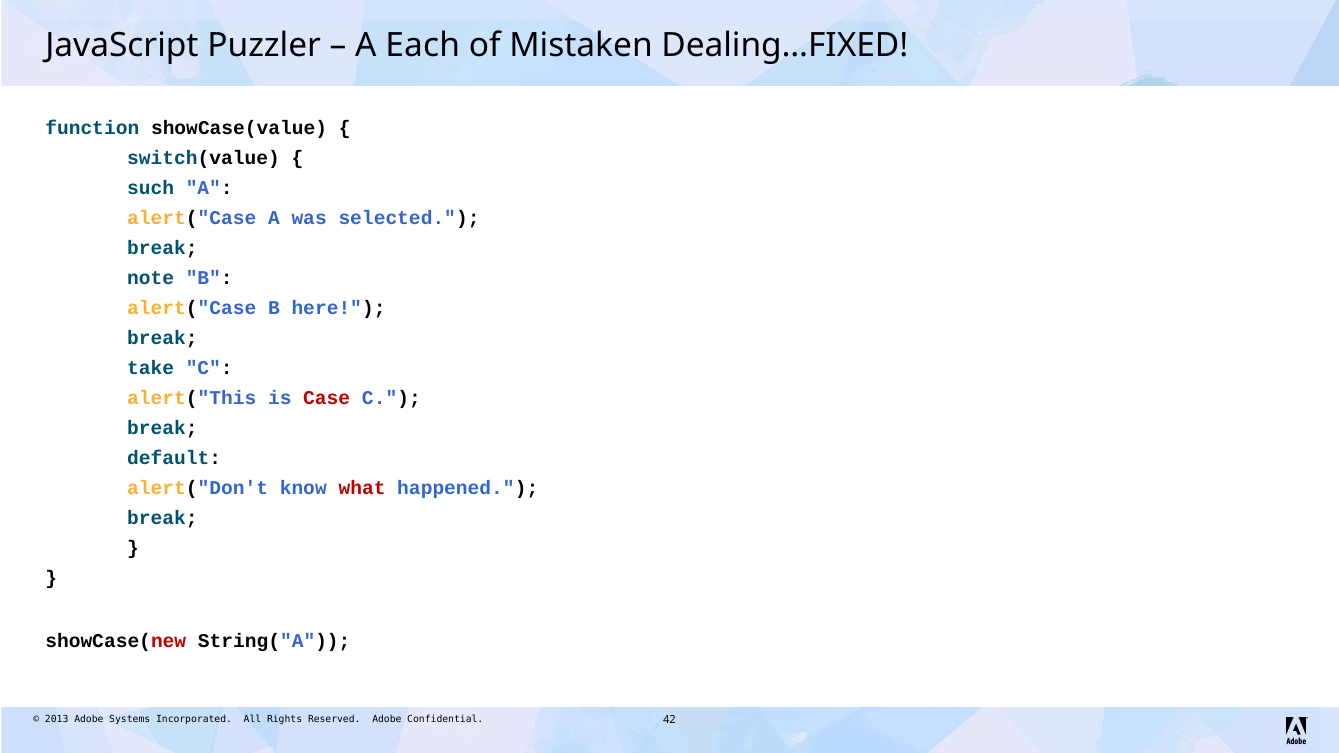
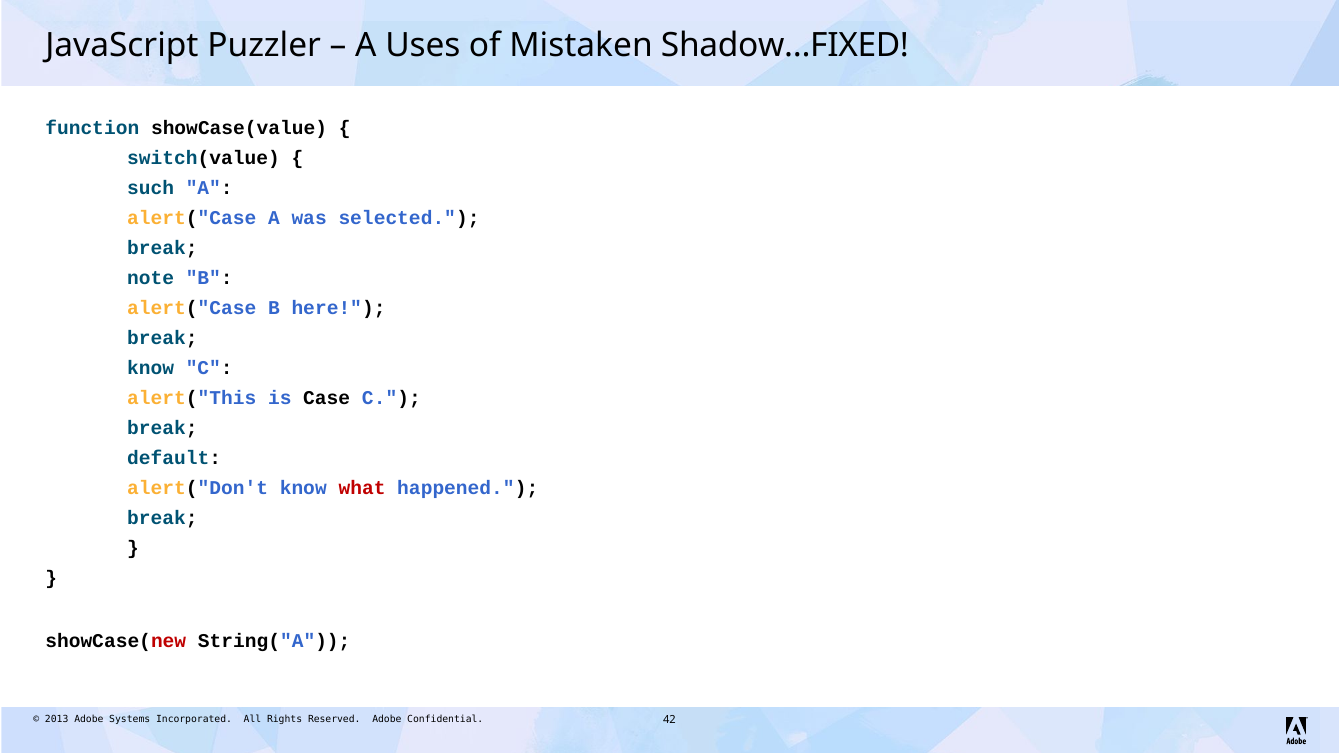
Each: Each -> Uses (423, 45)
Dealing…FIXED: Dealing…FIXED -> Shadow…FIXED (785, 45)
take: take -> know (151, 368)
Case colour: red -> black (327, 398)
